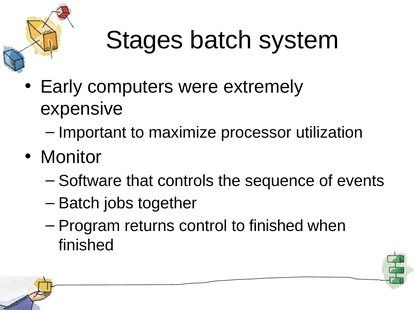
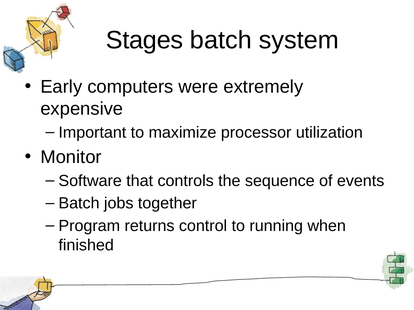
to finished: finished -> running (276, 226)
